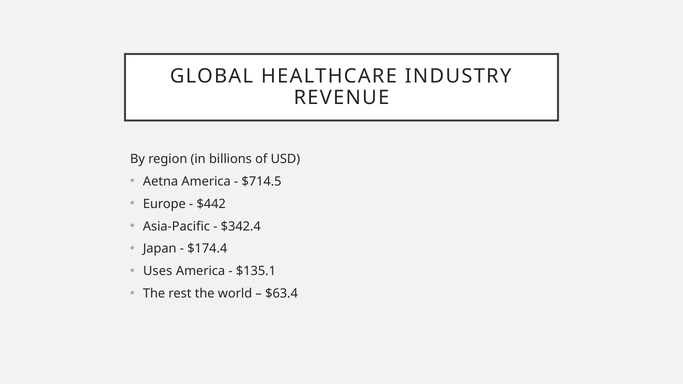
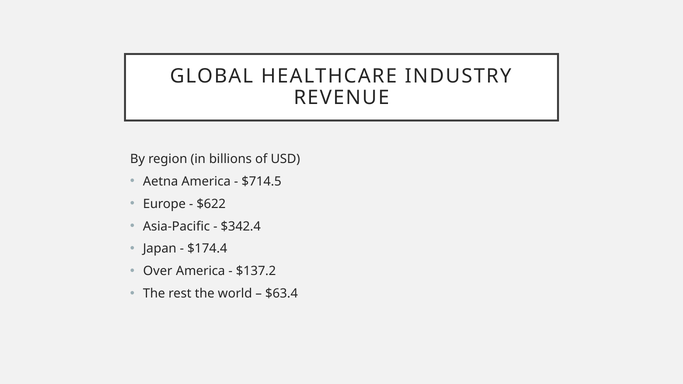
$442: $442 -> $622 (211, 204)
Uses: Uses -> Over (158, 271)
$135.1: $135.1 -> $137.2 (256, 271)
